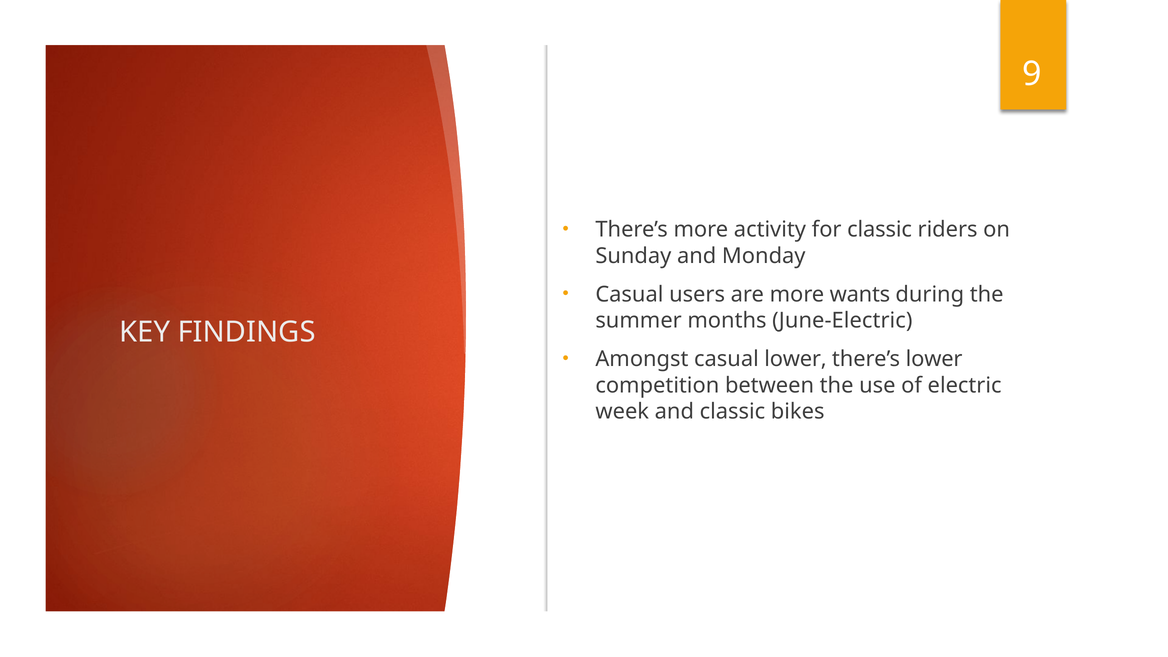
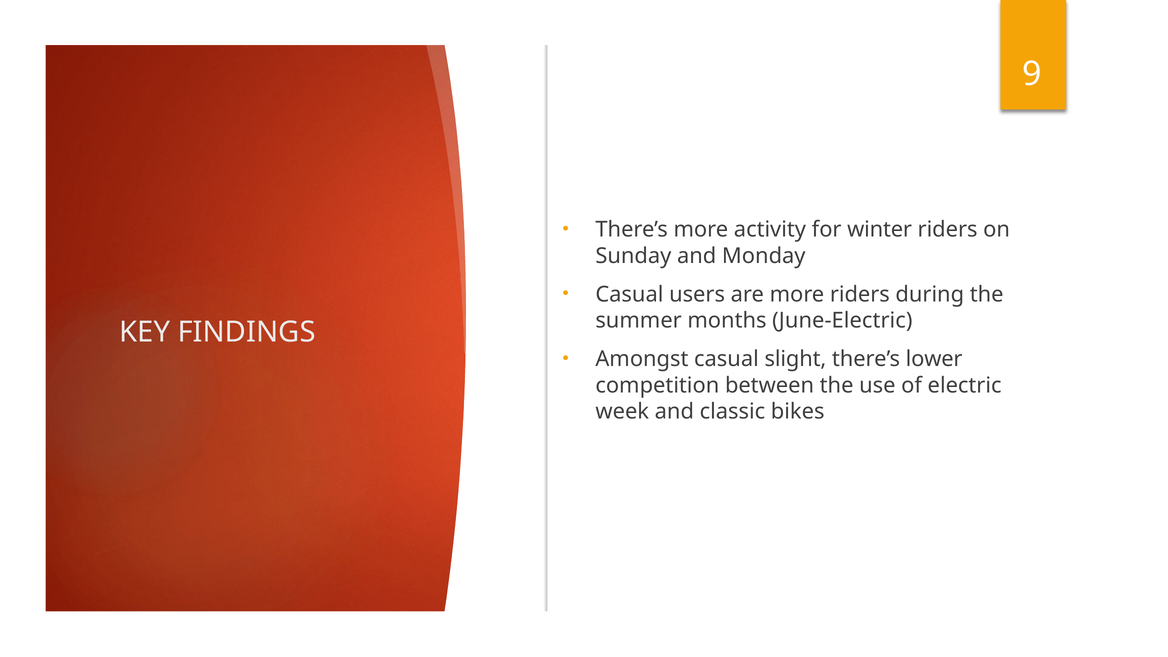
for classic: classic -> winter (880, 230)
more wants: wants -> riders (860, 294)
casual lower: lower -> slight (795, 359)
